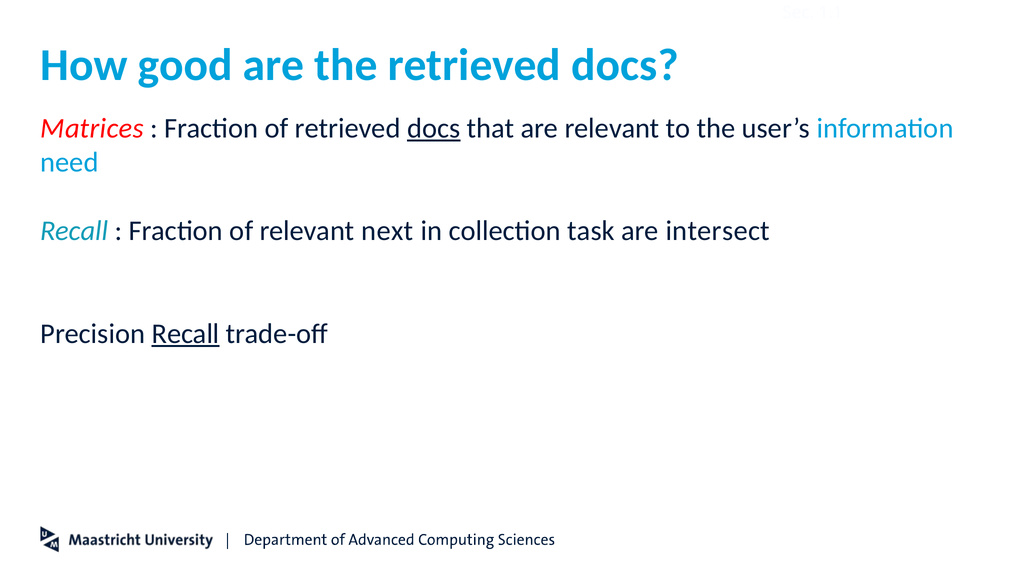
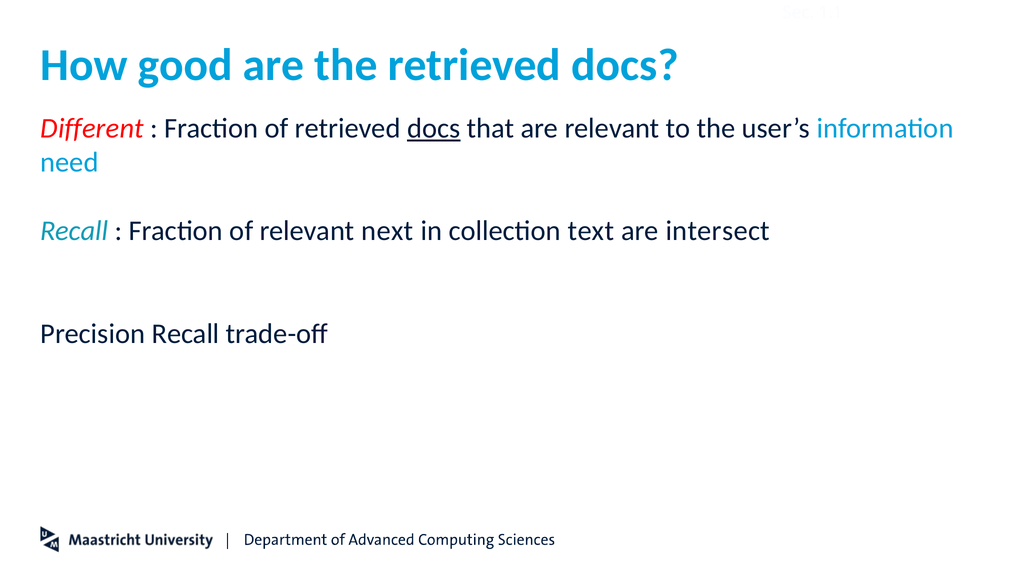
Matrices: Matrices -> Different (92, 128)
task: task -> text (591, 231)
Recall underline: present -> none (186, 334)
